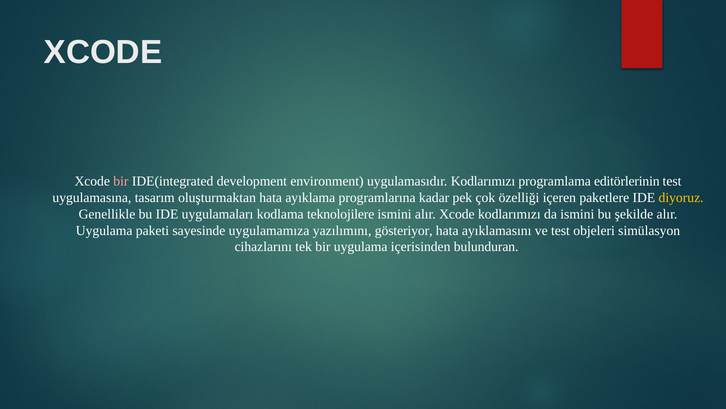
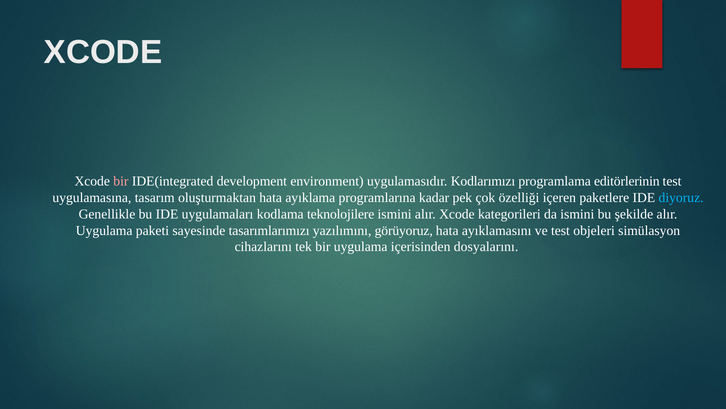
diyoruz colour: yellow -> light blue (681, 198)
Xcode kodlarımızı: kodlarımızı -> kategorileri (509, 214)
uygulamamıza: uygulamamıza -> tasarımlarımızı (269, 230)
gösteriyor: gösteriyor -> görüyoruz (404, 230)
bulunduran: bulunduran -> dosyalarını (486, 247)
